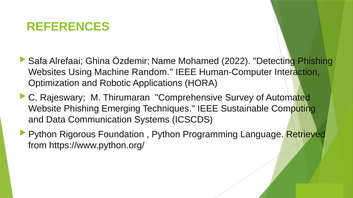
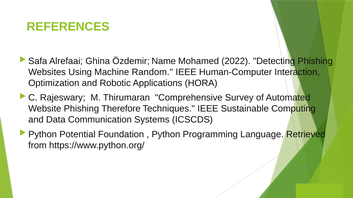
Emerging: Emerging -> Therefore (121, 109)
Rigorous: Rigorous -> Potential (77, 135)
